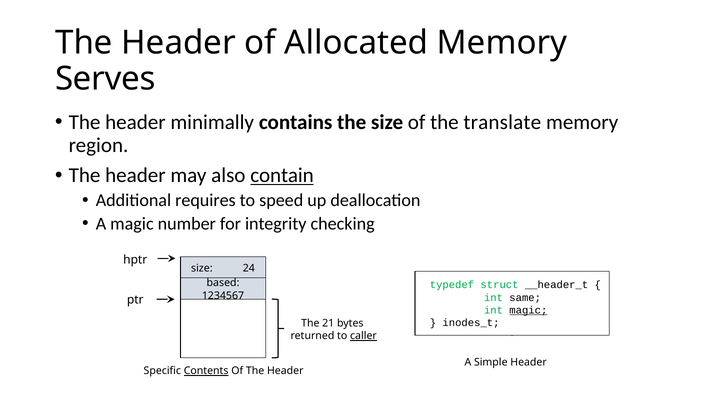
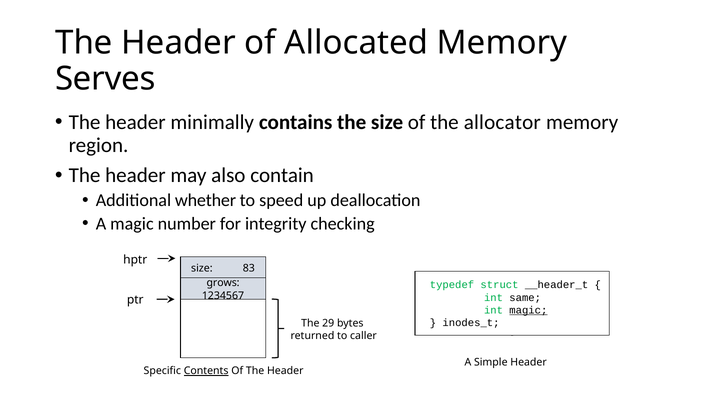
translate: translate -> allocator (502, 122)
contain underline: present -> none (282, 175)
requires: requires -> whether (206, 200)
24: 24 -> 83 (249, 268)
based: based -> grows (223, 283)
21: 21 -> 29 (328, 323)
caller underline: present -> none (363, 336)
